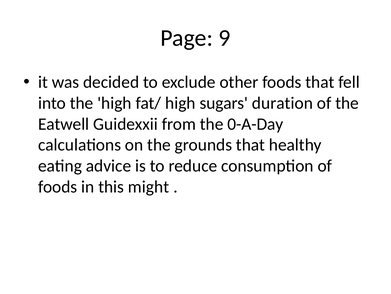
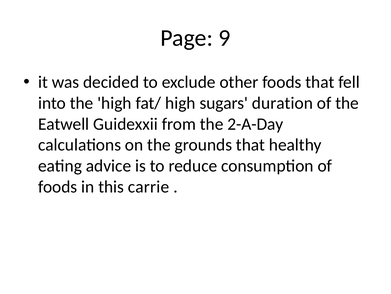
0-A-Day: 0-A-Day -> 2-A-Day (255, 124)
might: might -> carrie (149, 186)
